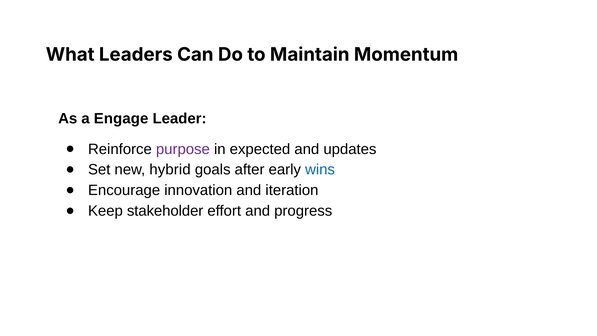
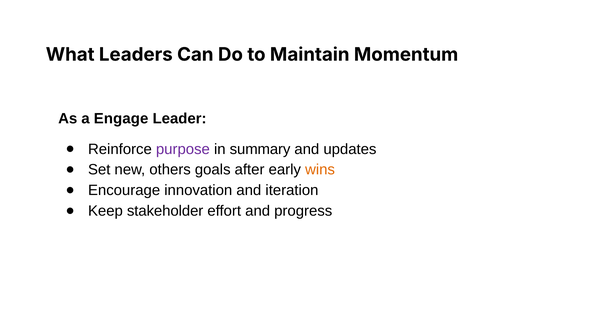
expected: expected -> summary (260, 149)
hybrid: hybrid -> others (170, 170)
wins colour: blue -> orange (320, 170)
